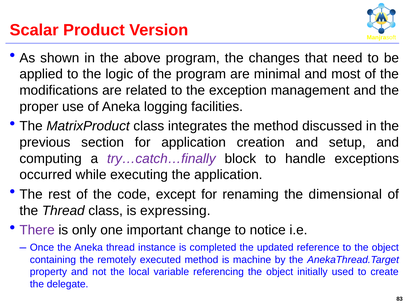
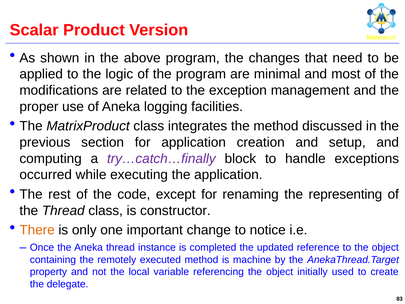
dimensional: dimensional -> representing (345, 194)
expressing: expressing -> constructor (175, 210)
There colour: purple -> orange (37, 230)
